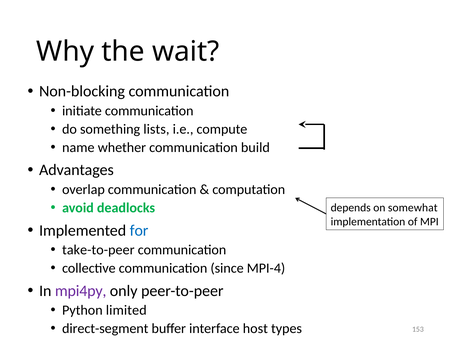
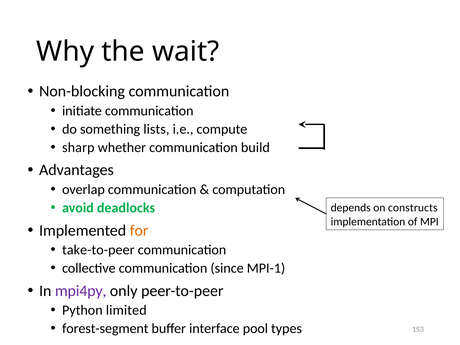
name: name -> sharp (78, 147)
somewhat: somewhat -> constructs (413, 208)
for colour: blue -> orange (139, 230)
MPI-4: MPI-4 -> MPI-1 (266, 268)
direct-segment: direct-segment -> forest-segment (105, 329)
host: host -> pool (255, 329)
